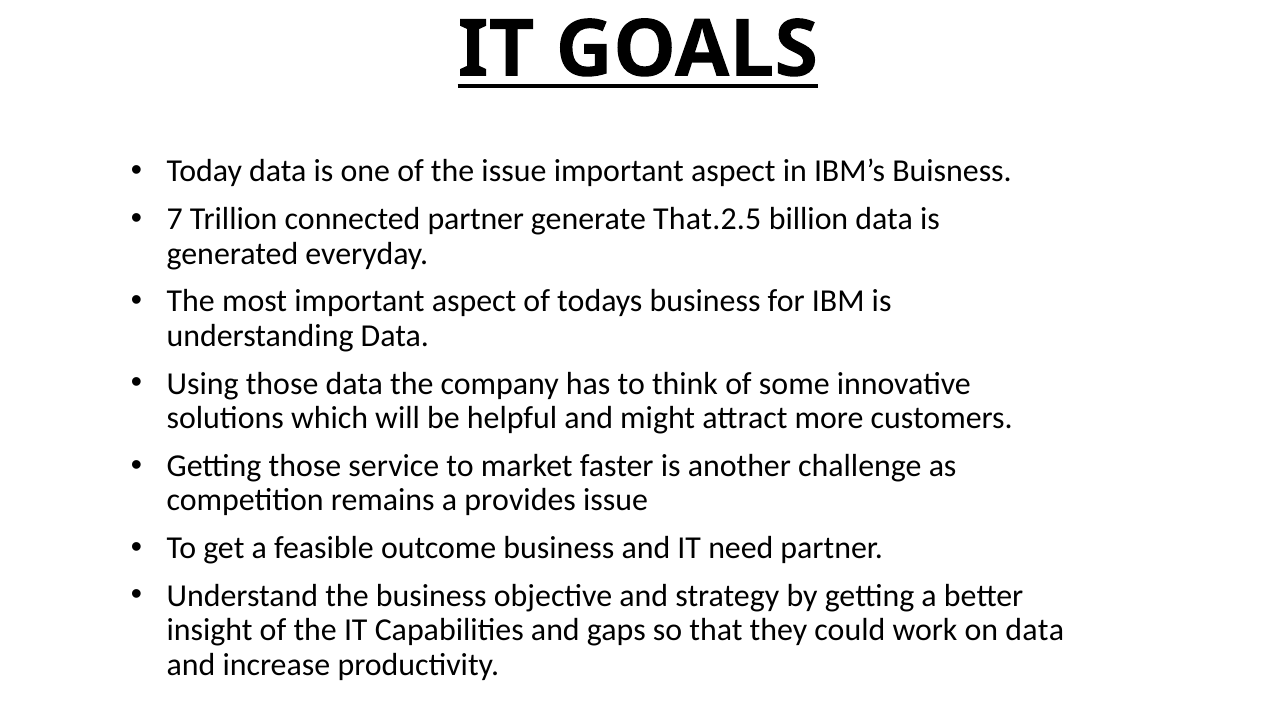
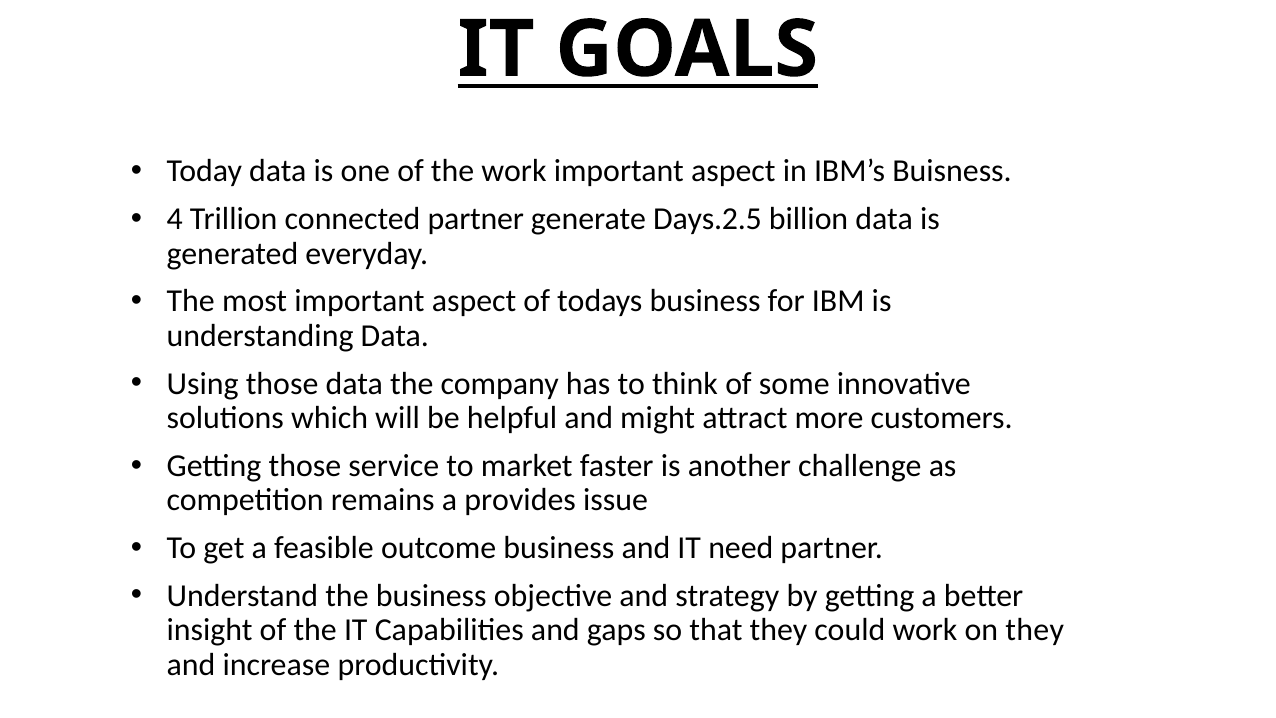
the issue: issue -> work (514, 171)
7: 7 -> 4 (175, 219)
That.2.5: That.2.5 -> Days.2.5 (707, 219)
on data: data -> they (1035, 630)
